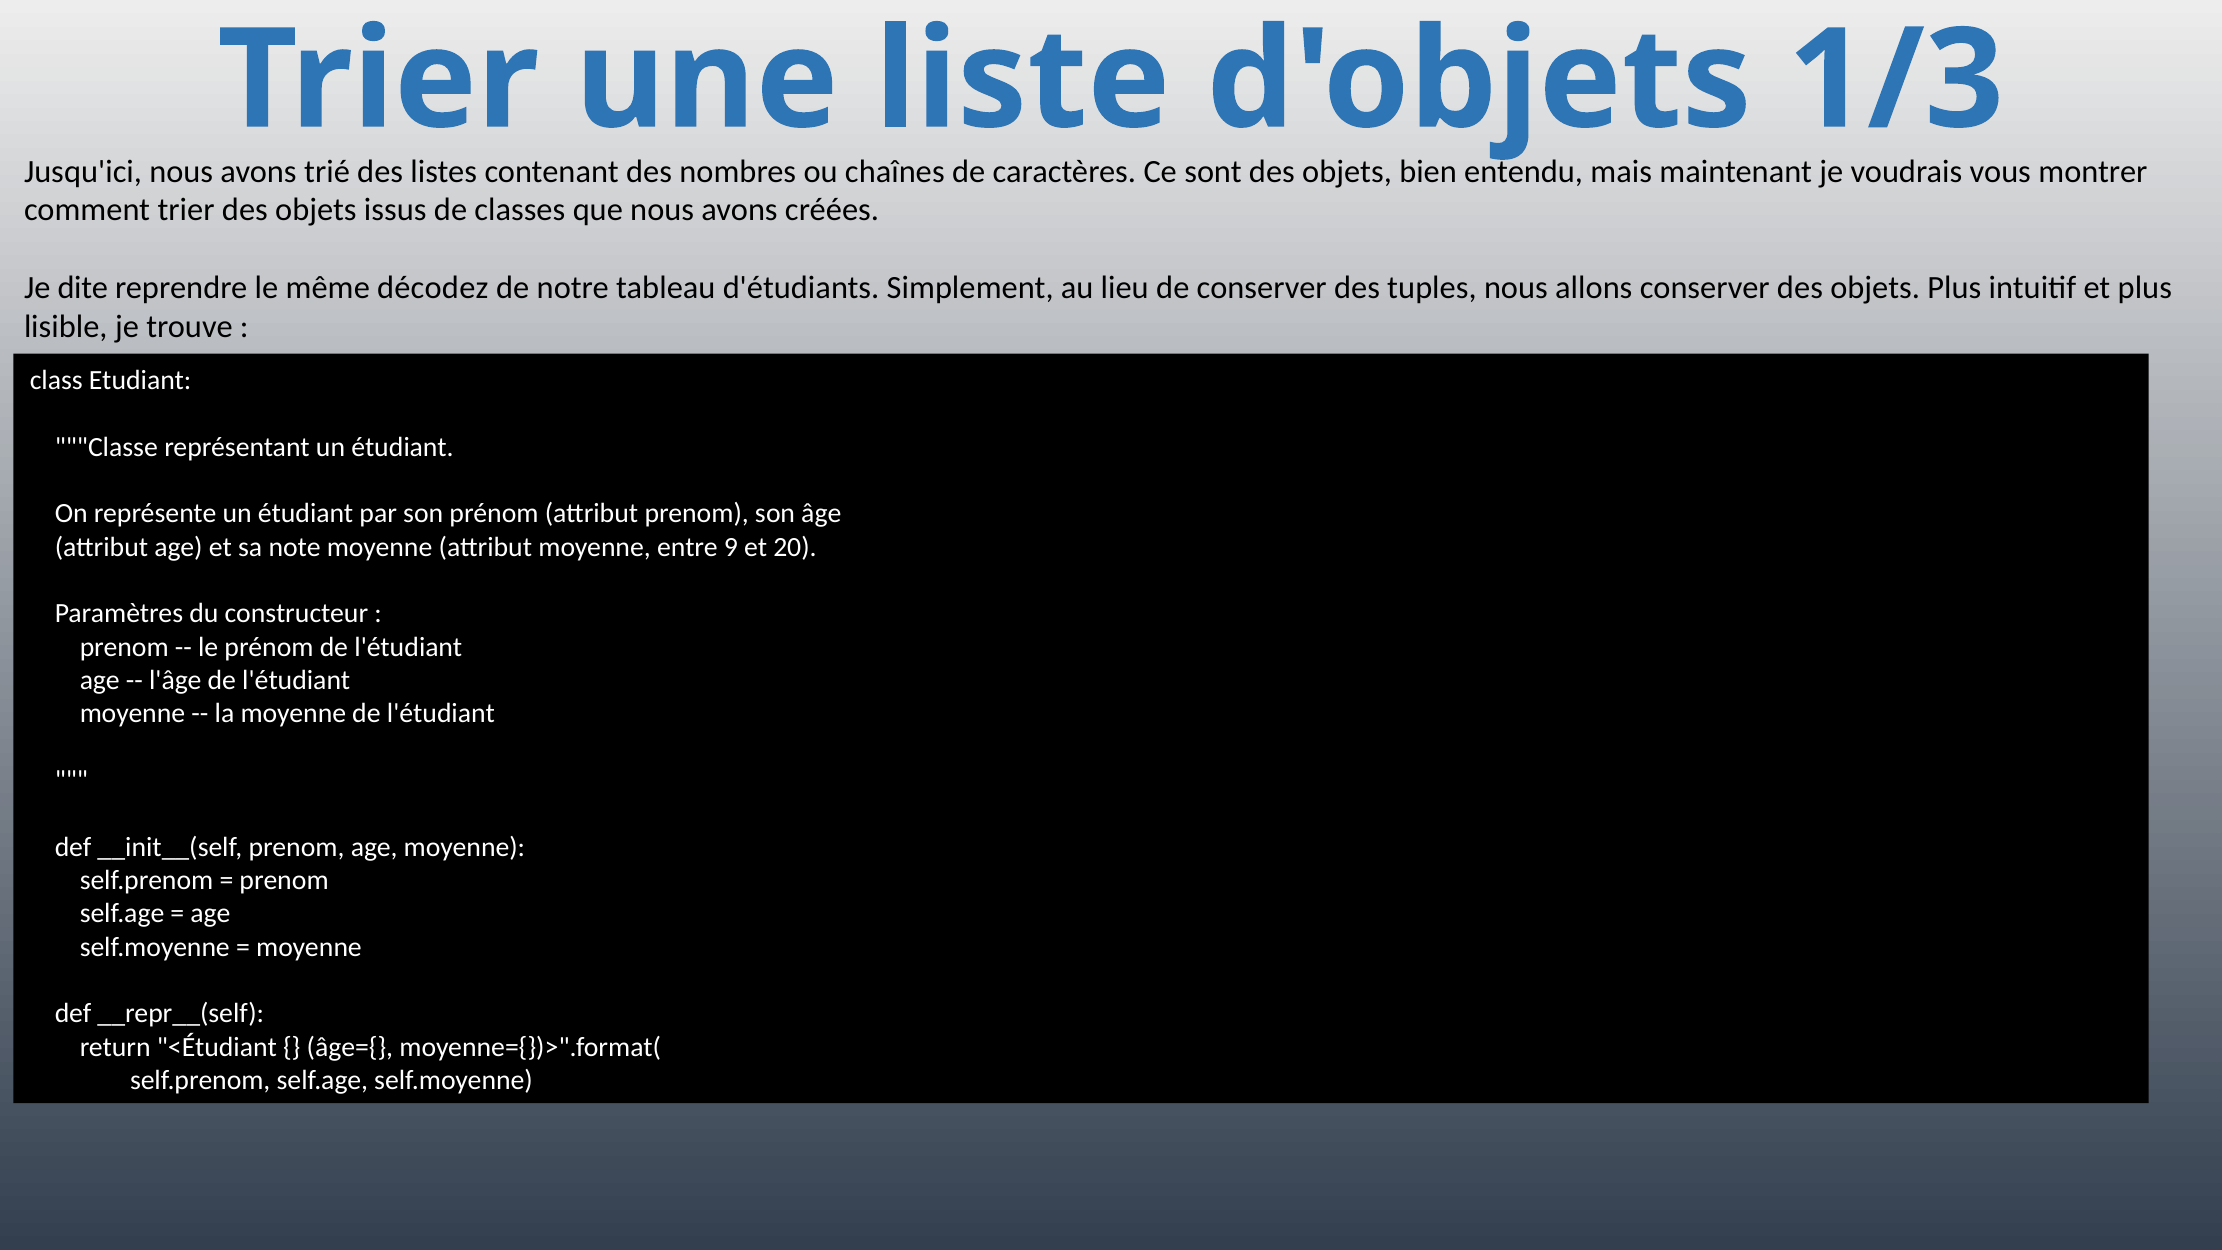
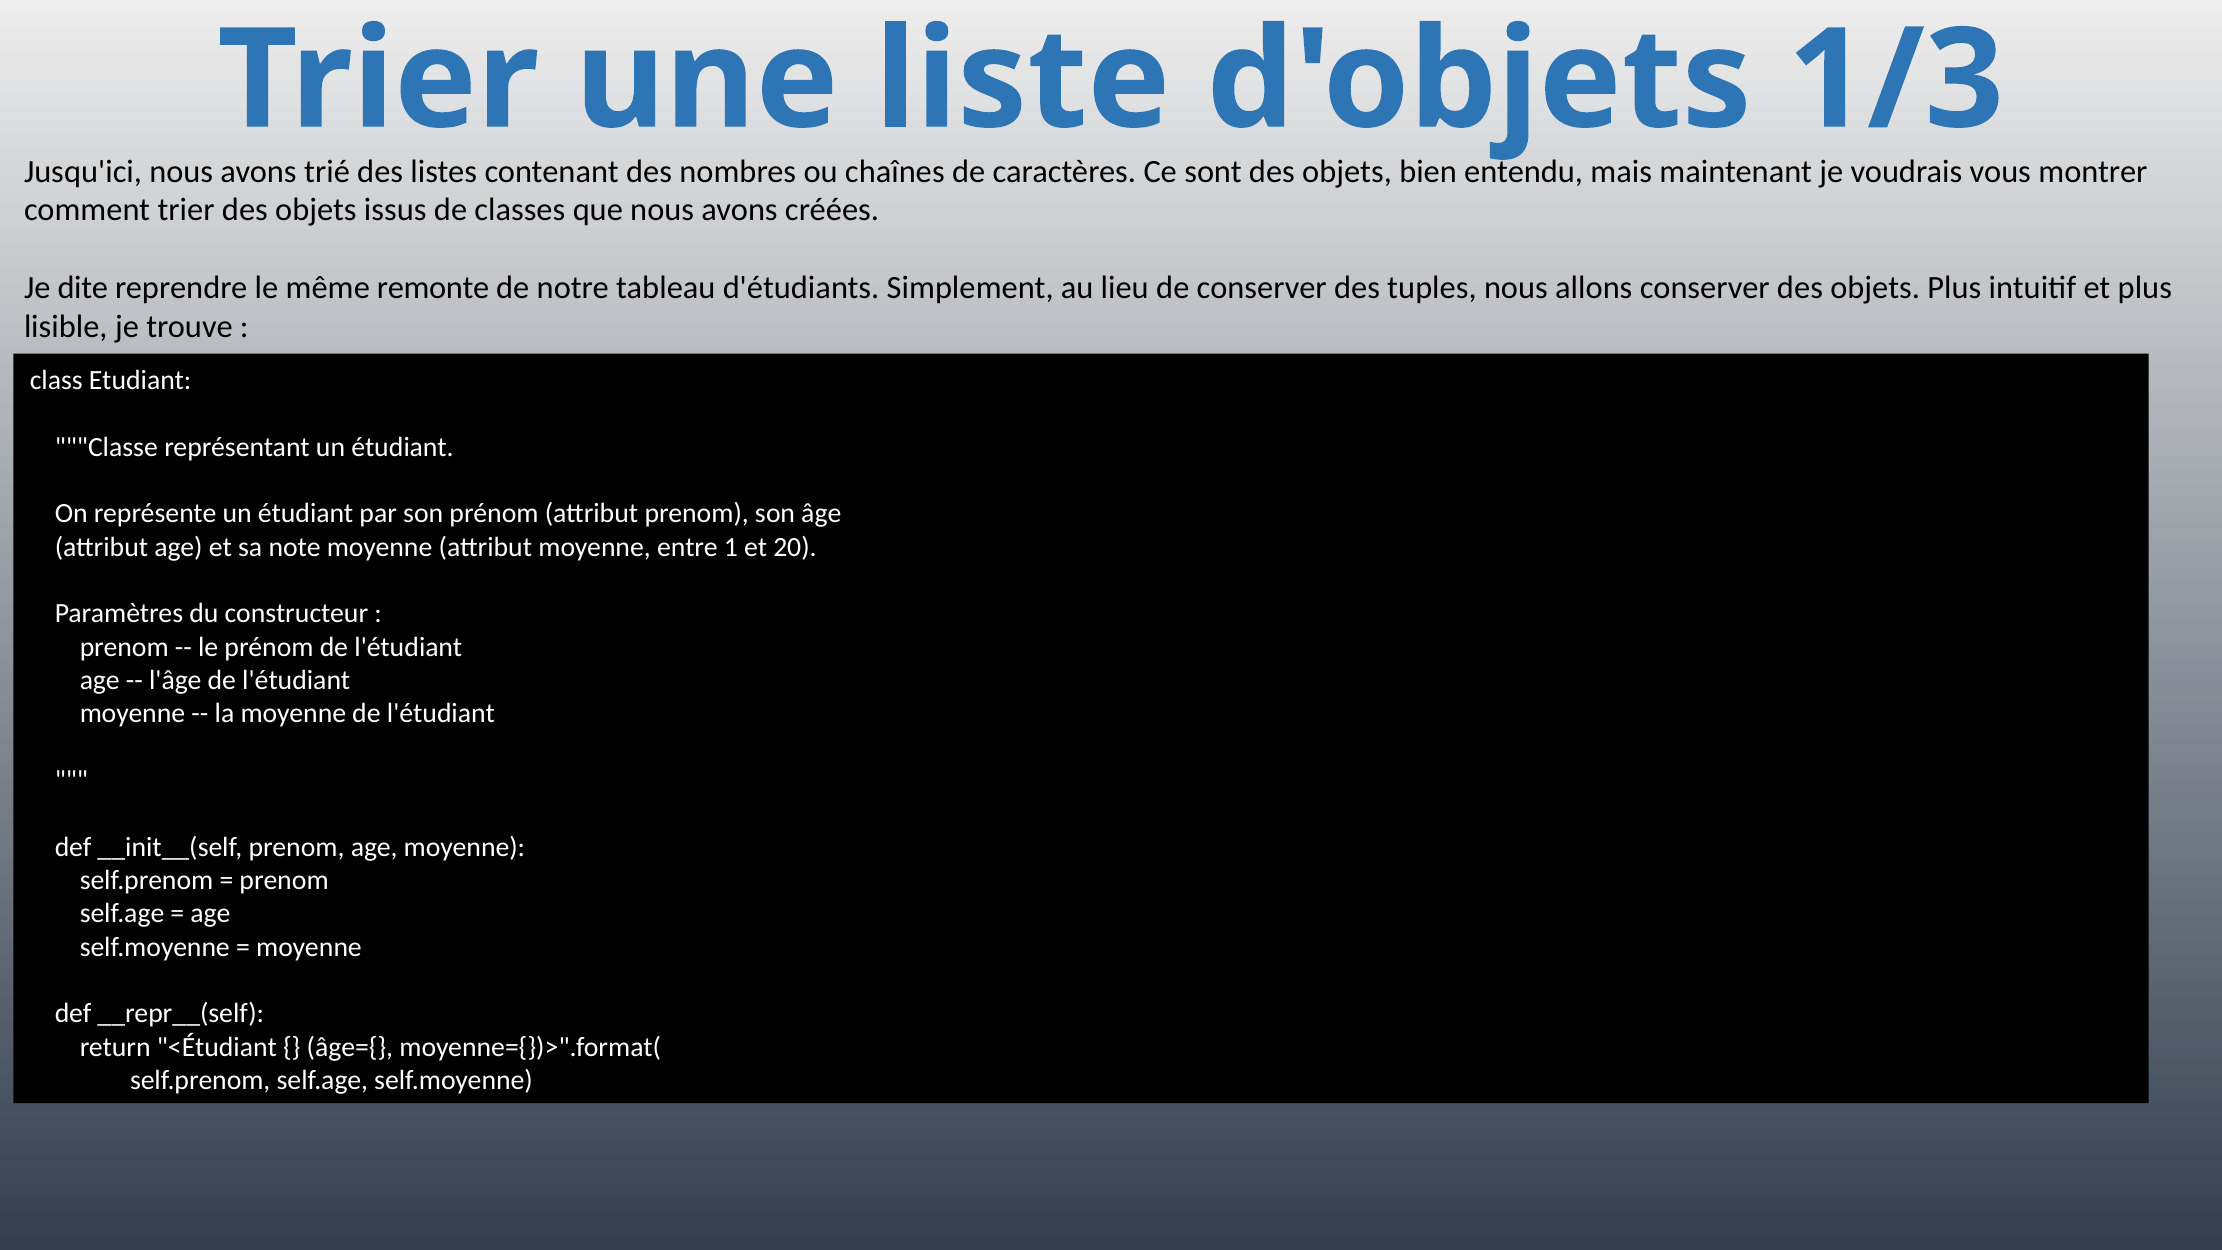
décodez: décodez -> remonte (433, 288)
9: 9 -> 1 (731, 547)
